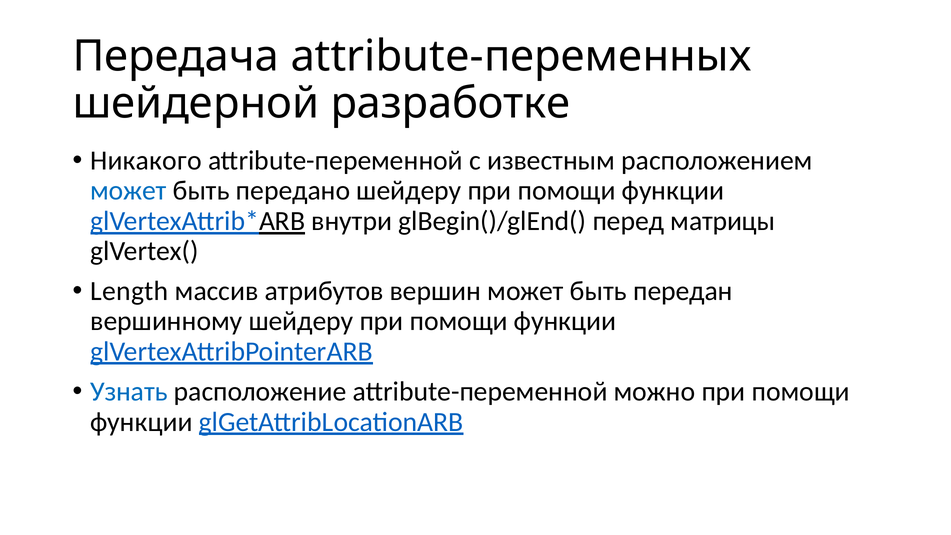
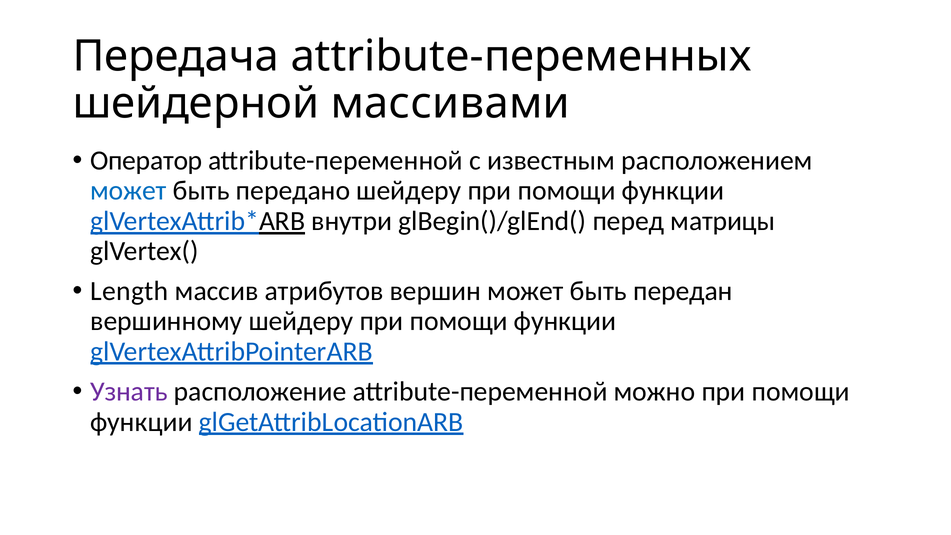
разработке: разработке -> массивами (450, 103)
Никакого: Никакого -> Оператор (146, 161)
Узнать colour: blue -> purple (129, 391)
